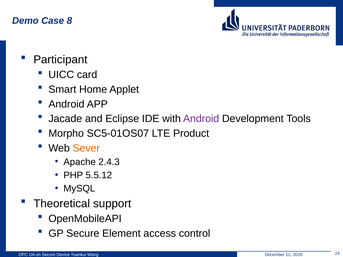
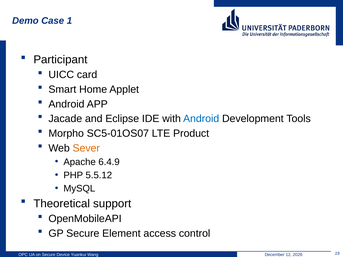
8: 8 -> 1 (69, 21)
Android colour: purple -> blue (201, 119)
2.4.3: 2.4.3 -> 6.4.9 (109, 162)
